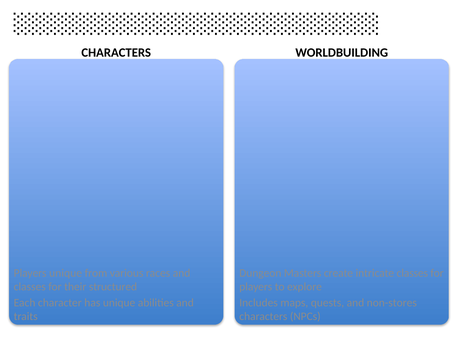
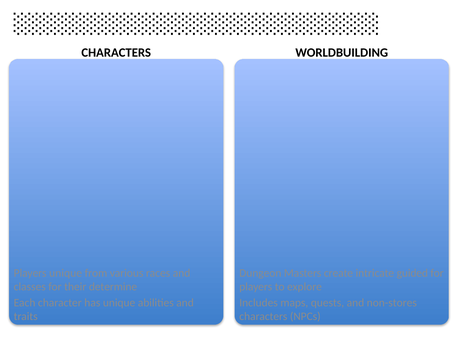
intricate classes: classes -> guided (412, 273)
structured: structured -> determine (113, 287)
